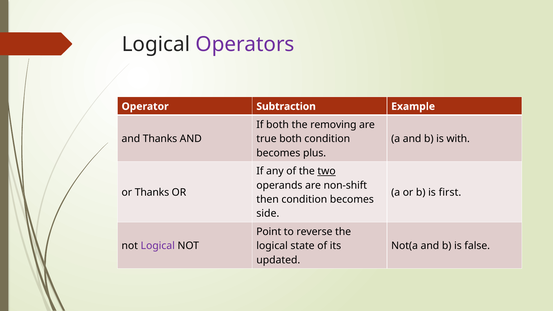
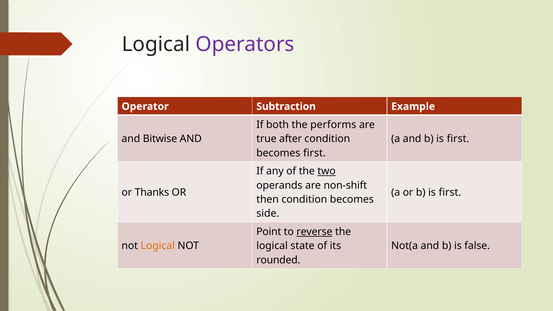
removing: removing -> performs (333, 125)
and Thanks: Thanks -> Bitwise (160, 139)
true both: both -> after (291, 139)
and b is with: with -> first (458, 139)
becomes plus: plus -> first (314, 153)
reverse underline: none -> present (314, 232)
Logical colour: purple -> orange (158, 246)
updated: updated -> rounded (278, 260)
